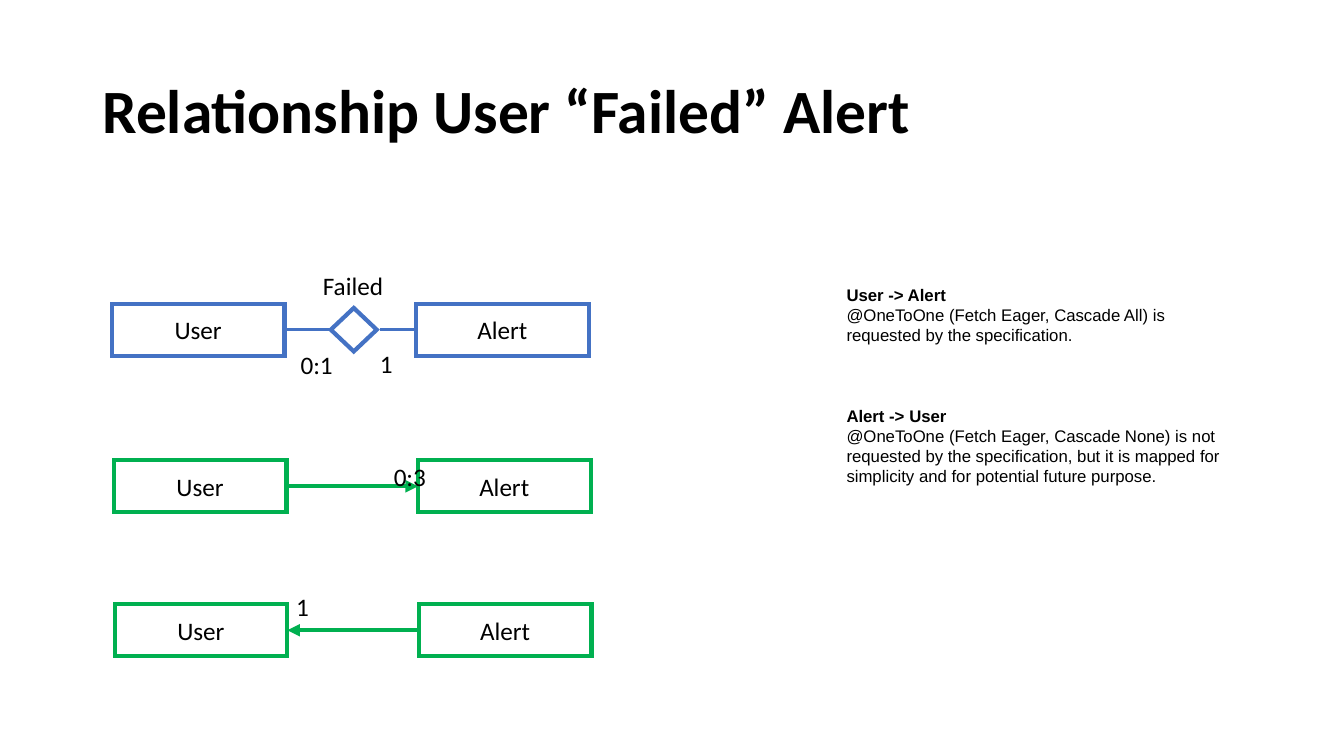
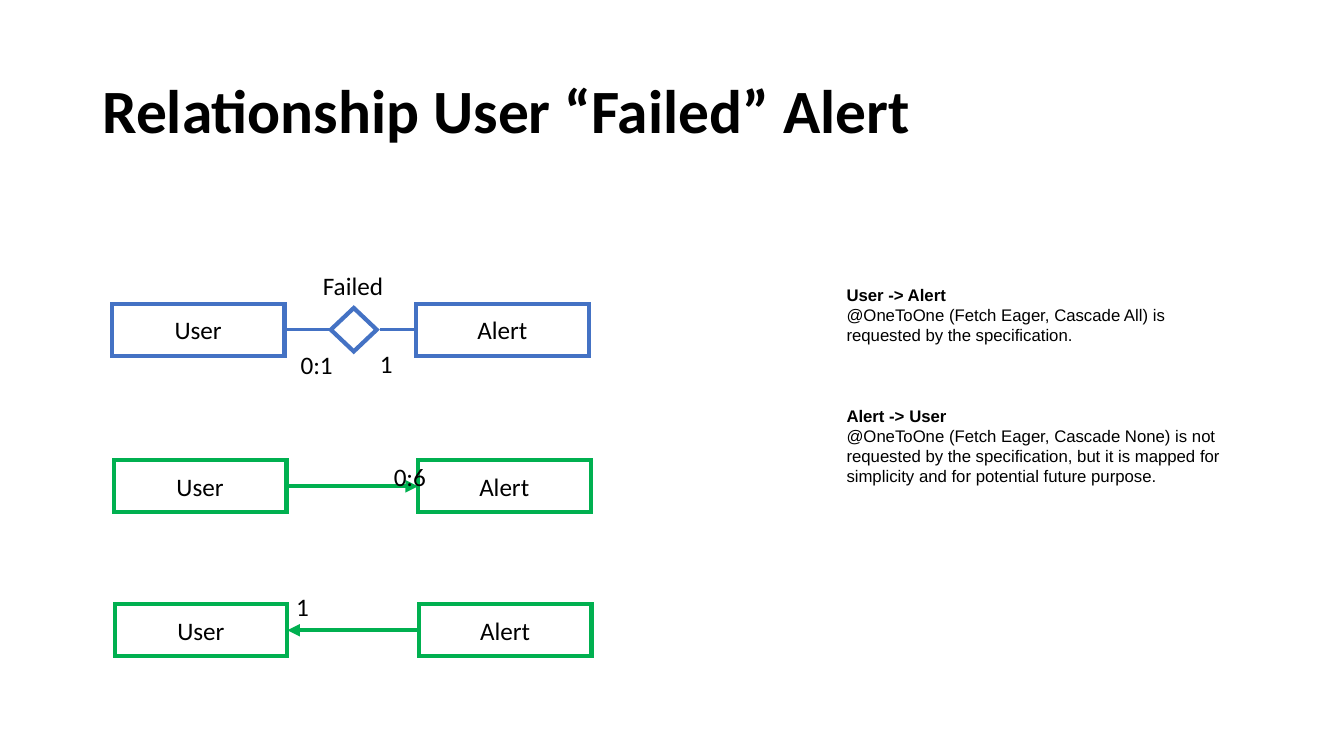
0:3: 0:3 -> 0:6 (410, 478)
